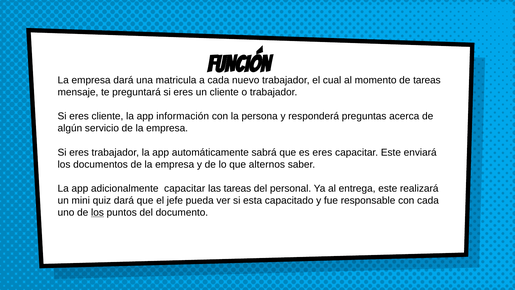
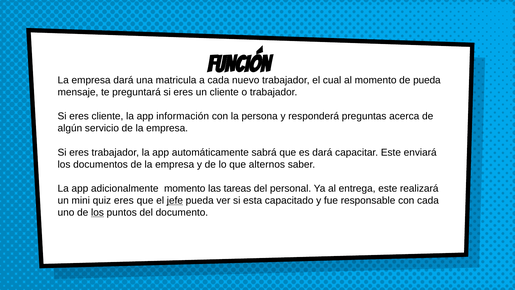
de tareas: tareas -> pueda (427, 80)
es eres: eres -> dará (322, 152)
adicionalmente capacitar: capacitar -> momento (185, 188)
quiz dará: dará -> eres (124, 200)
jefe underline: none -> present (175, 200)
